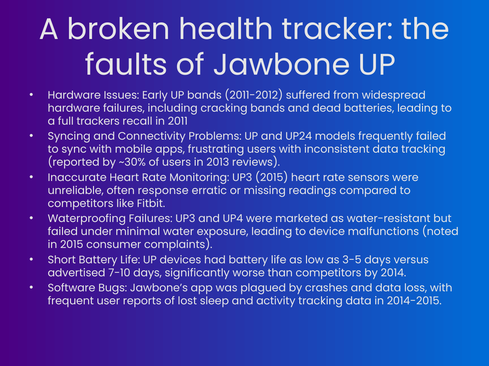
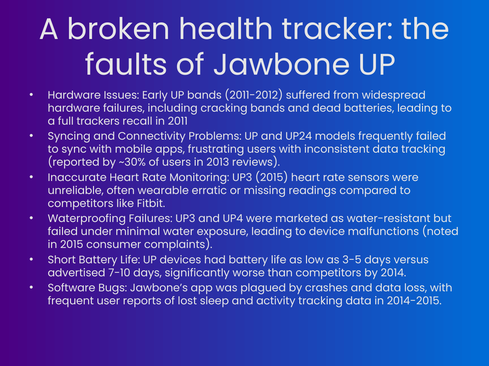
response: response -> wearable (163, 191)
